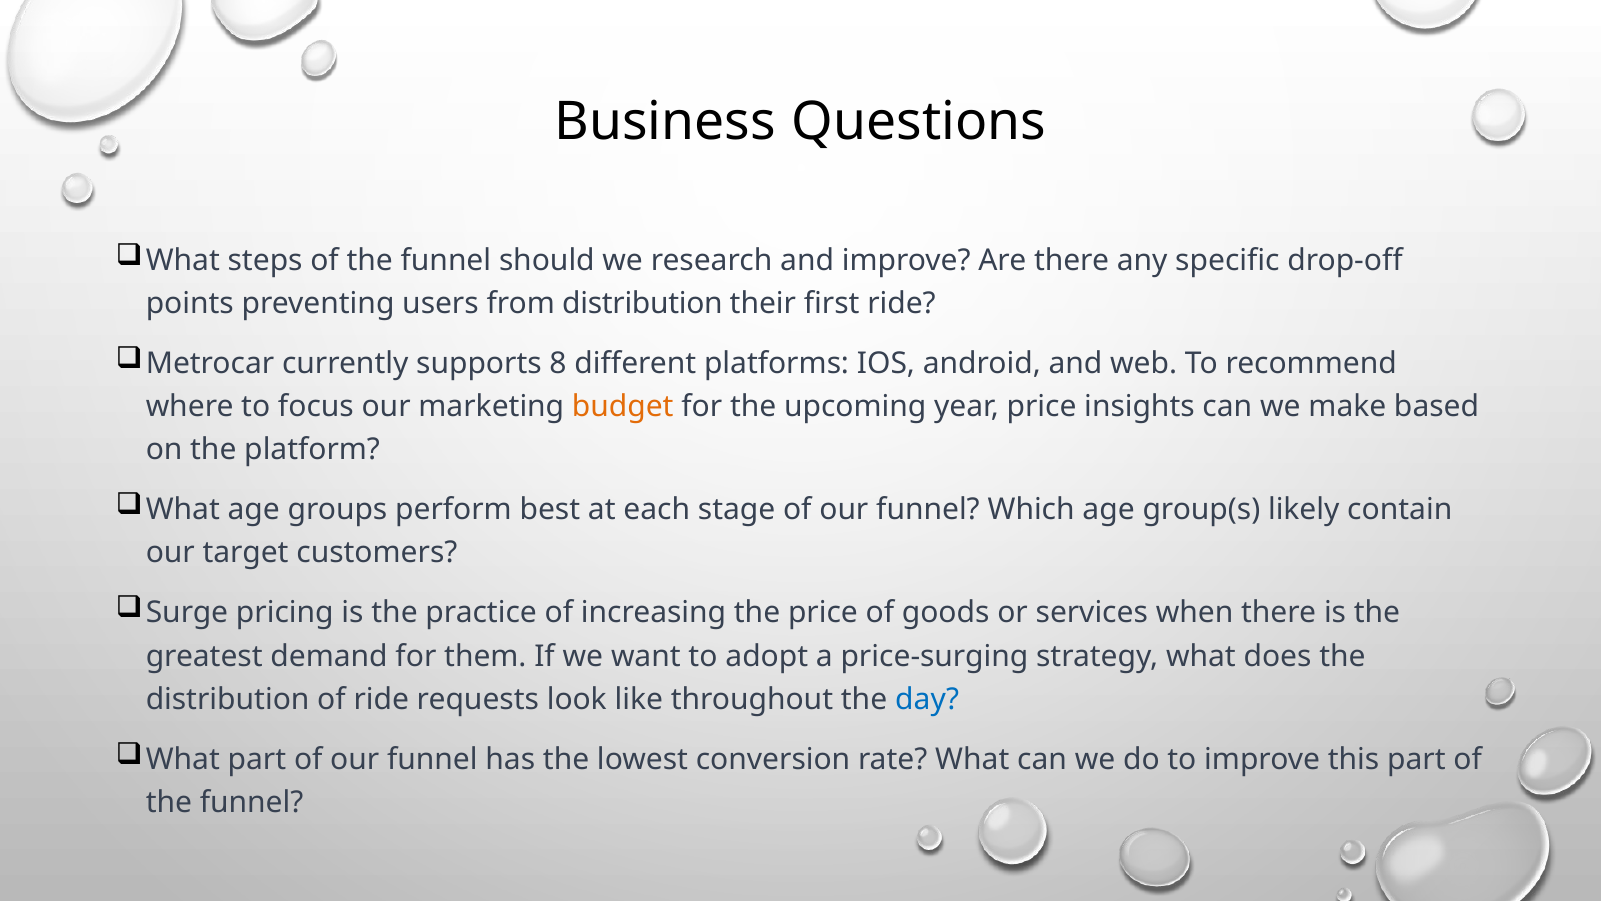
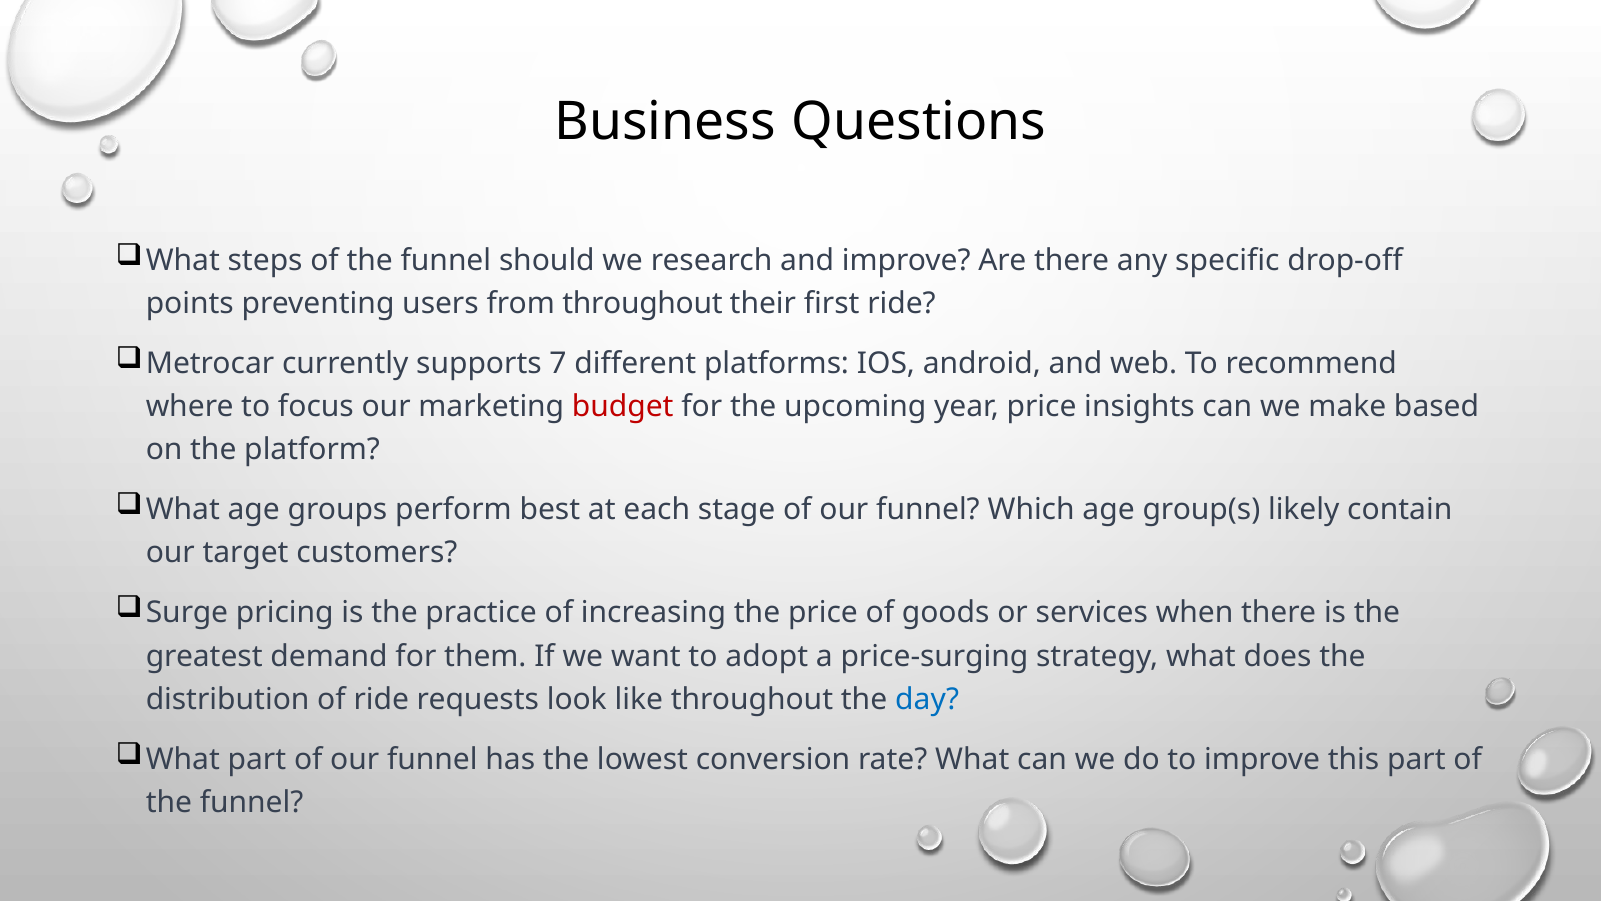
from distribution: distribution -> throughout (642, 303)
8: 8 -> 7 (558, 363)
budget colour: orange -> red (623, 406)
